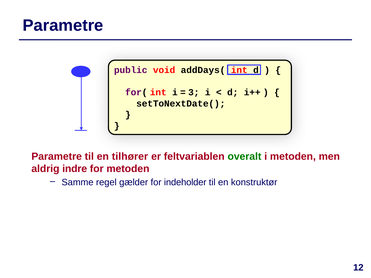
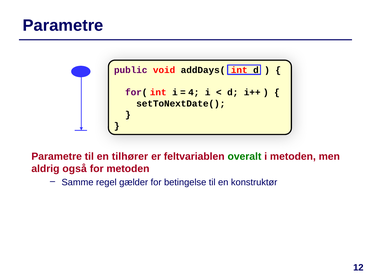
3: 3 -> 4 (194, 92)
indre: indre -> også (75, 169)
indeholder: indeholder -> betingelse (185, 182)
